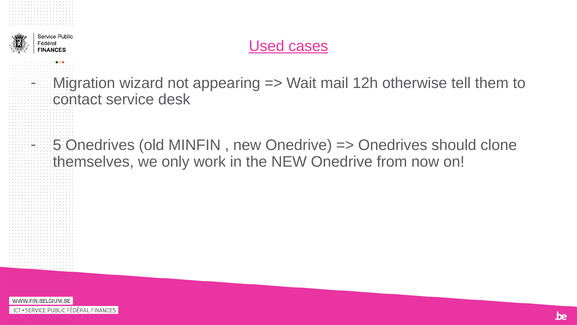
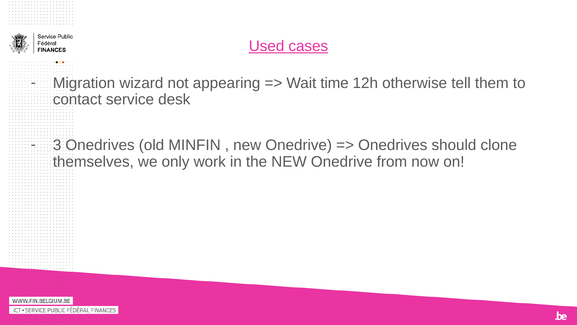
mail: mail -> time (335, 83)
5: 5 -> 3 (57, 145)
